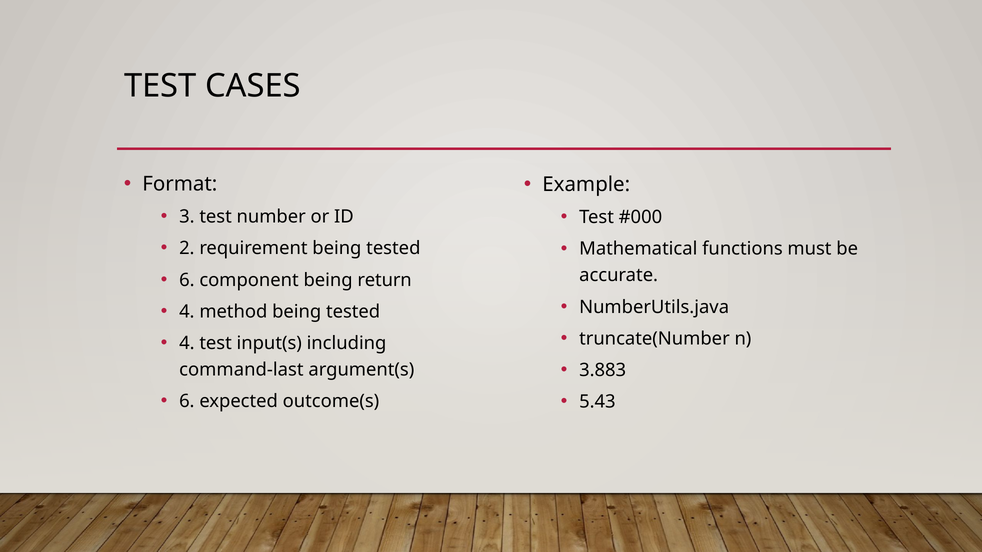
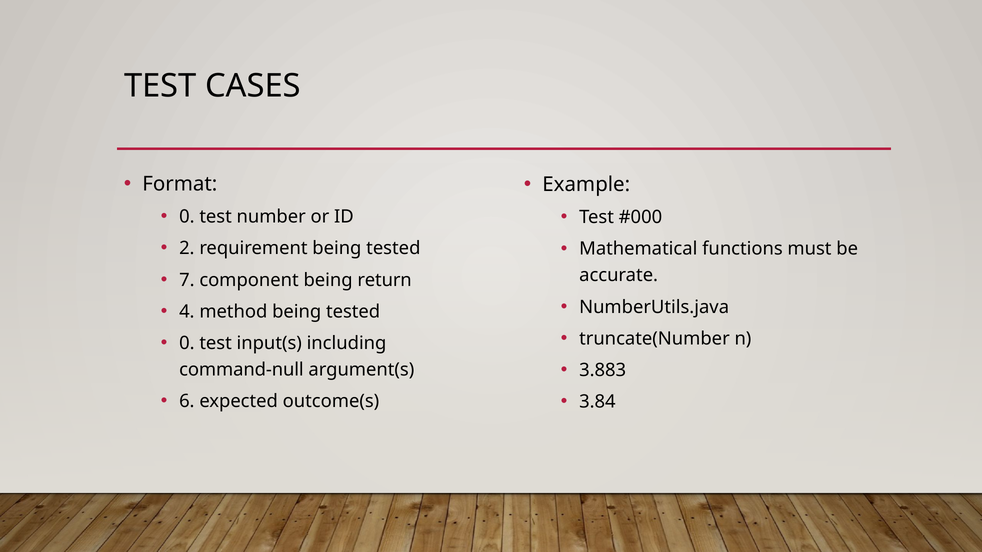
3: 3 -> 0 (187, 217)
6: 6 -> 7 (187, 280)
4: 4 -> 0 (187, 343)
command-last: command-last -> command-null (241, 370)
5.43: 5.43 -> 3.84 (597, 402)
